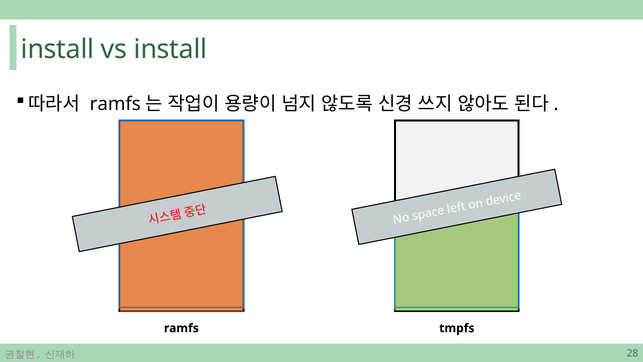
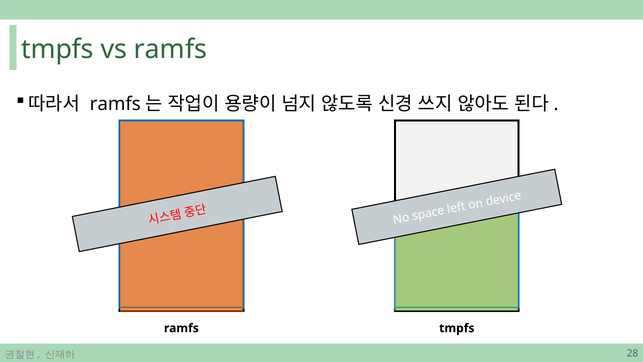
install: install -> tmpfs (57, 49)
vs install: install -> ramfs (170, 49)
